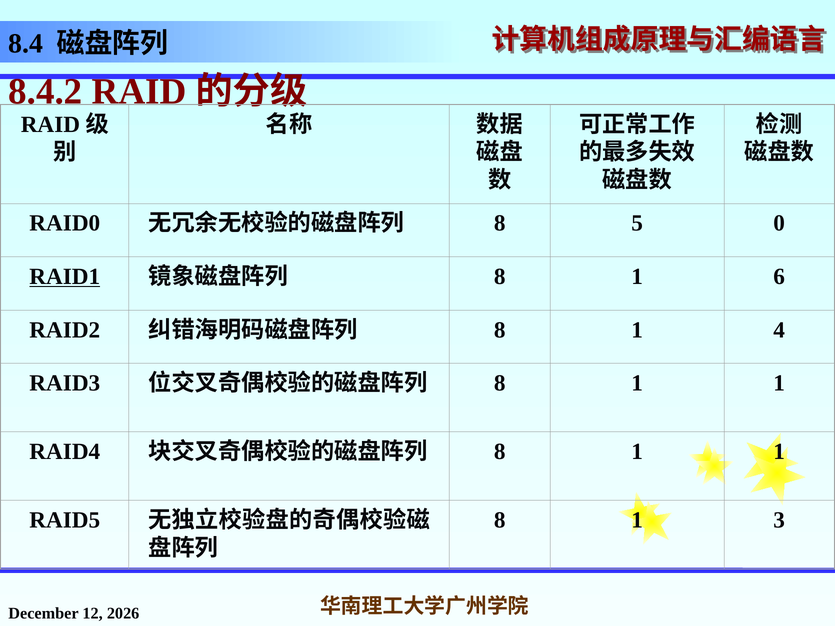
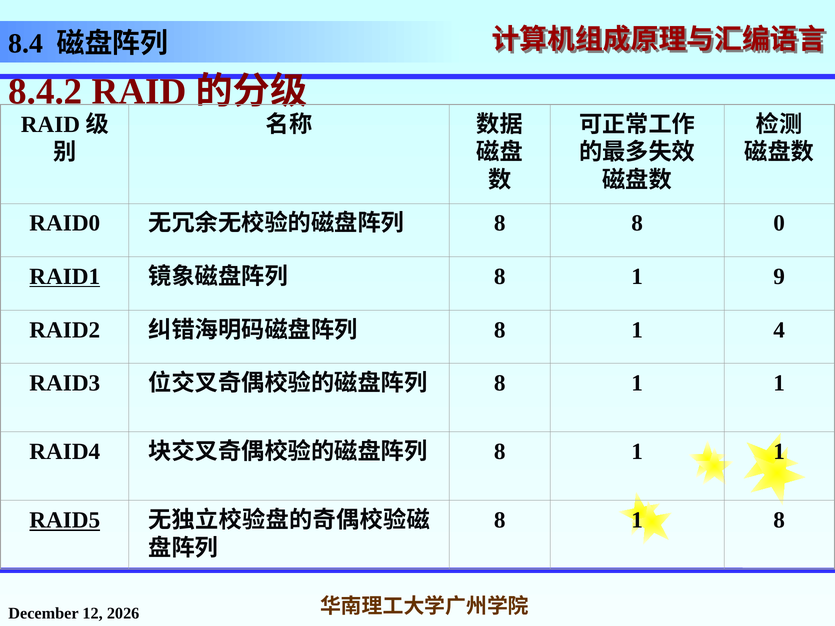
8 5: 5 -> 8 (637, 223)
6: 6 -> 9 (779, 277)
RAID5 underline: none -> present (65, 520)
1 3: 3 -> 8 (779, 520)
